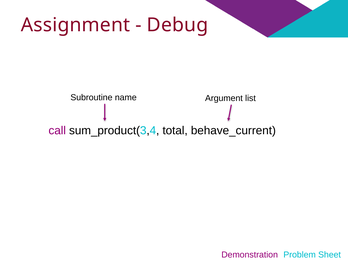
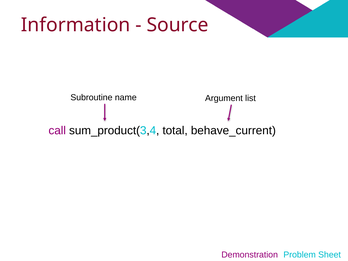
Assignment: Assignment -> Information (76, 25)
Debug: Debug -> Source (178, 25)
